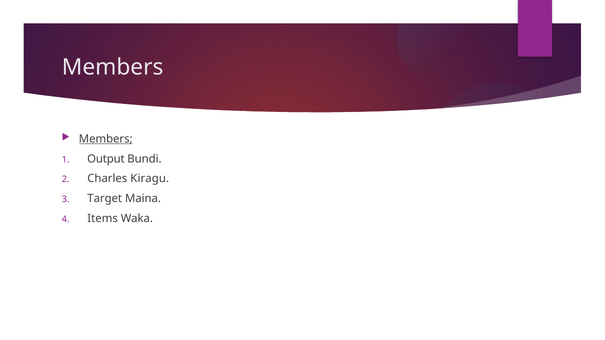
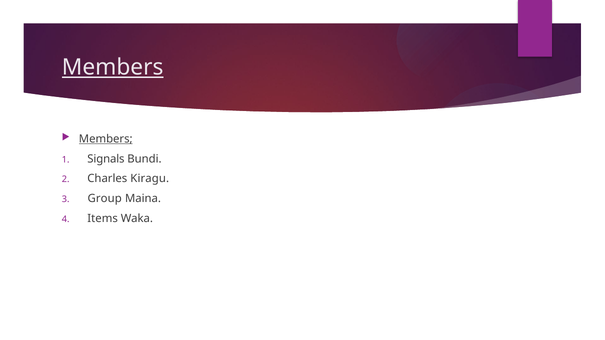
Members underline: none -> present (113, 67)
Output: Output -> Signals (106, 159)
Target: Target -> Group (105, 199)
